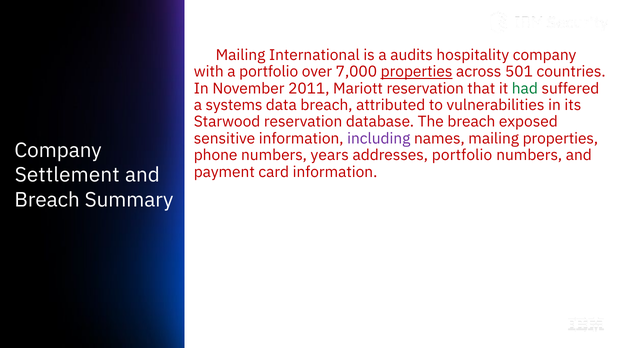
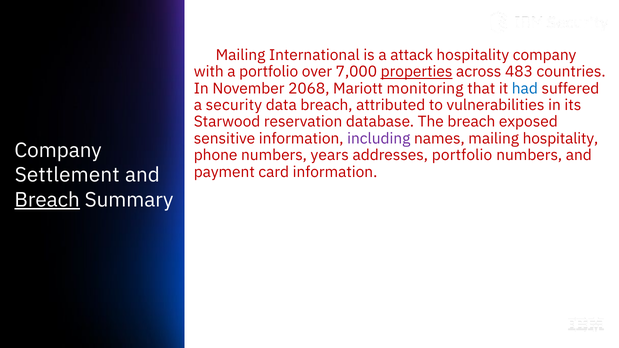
audits: audits -> attack (412, 55)
501: 501 -> 483 (519, 72)
2011: 2011 -> 2068 (309, 88)
Mariott reservation: reservation -> monitoring (425, 88)
had colour: green -> blue (525, 88)
systems: systems -> security (234, 105)
mailing properties: properties -> hospitality (560, 139)
Breach underline: none -> present (47, 200)
